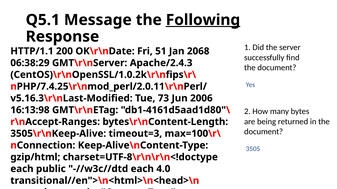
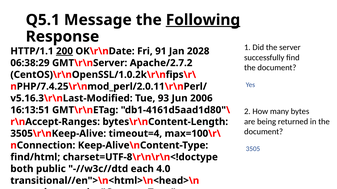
200 underline: none -> present (64, 51)
51: 51 -> 91 (161, 51)
2068: 2068 -> 2028 (198, 51)
Apache/2.4.3: Apache/2.4.3 -> Apache/2.7.2 (161, 63)
73: 73 -> 93 (163, 98)
16:13:98: 16:13:98 -> 16:13:51 (30, 110)
timeout=3: timeout=3 -> timeout=4 (135, 134)
gzip/html: gzip/html -> find/html (35, 157)
each: each -> both (22, 169)
